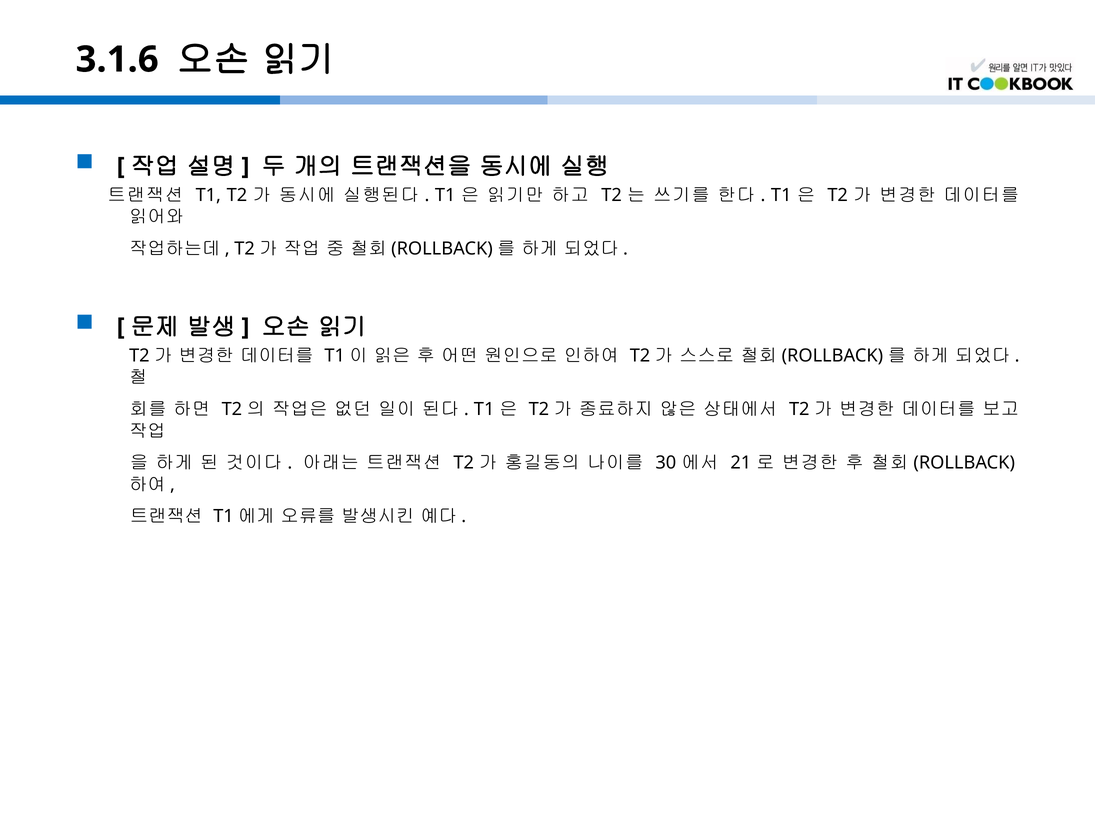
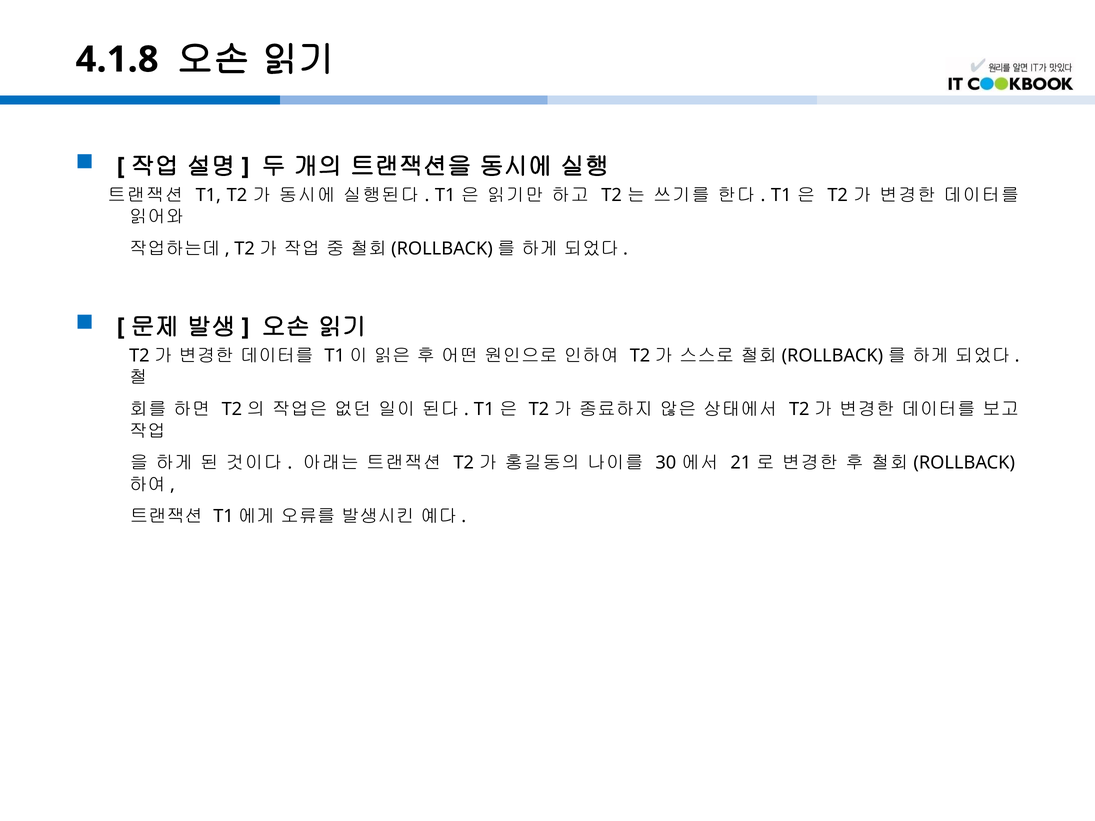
3.1.6: 3.1.6 -> 4.1.8 (117, 60)
